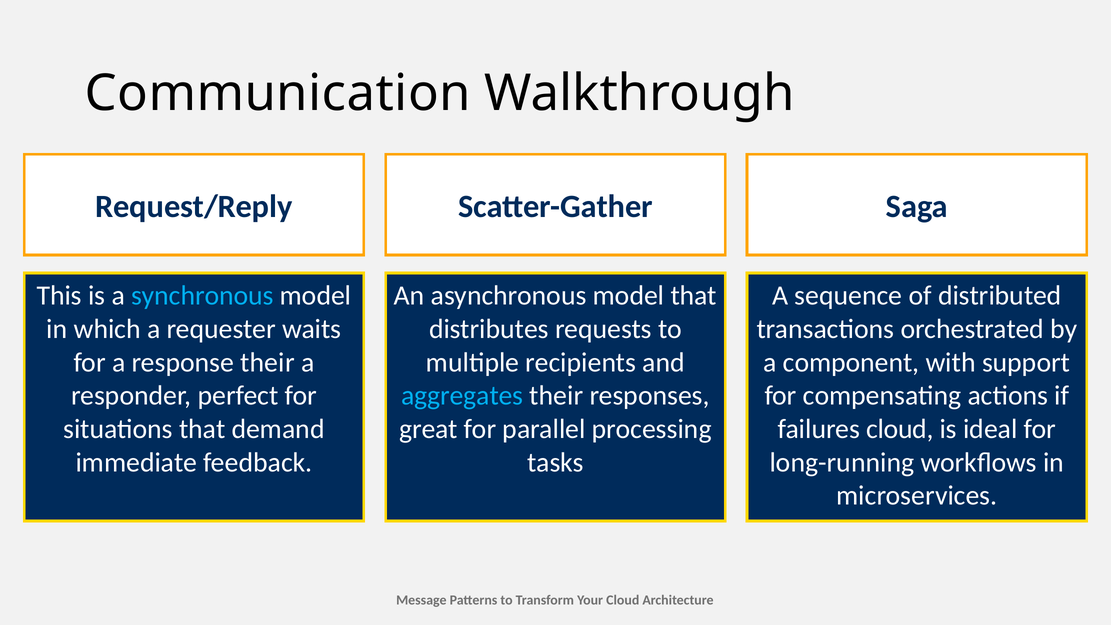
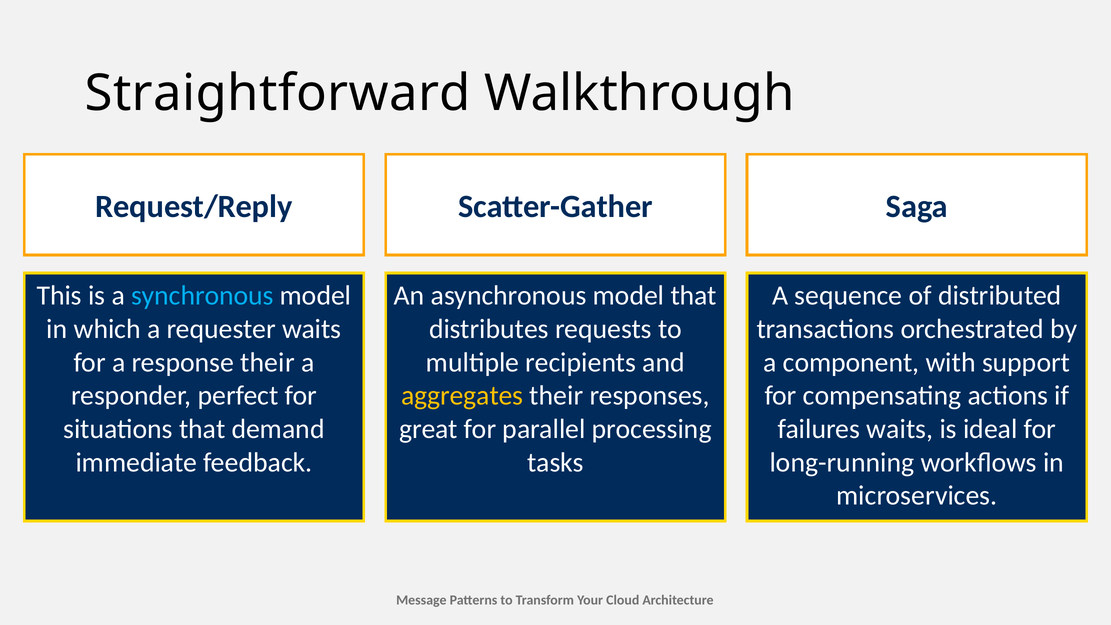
Communication: Communication -> Straightforward (278, 93)
aggregates colour: light blue -> yellow (462, 396)
failures cloud: cloud -> waits (900, 429)
